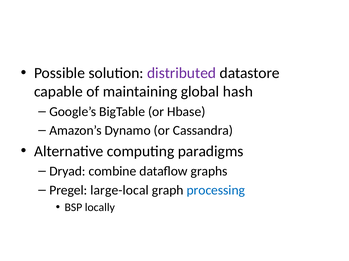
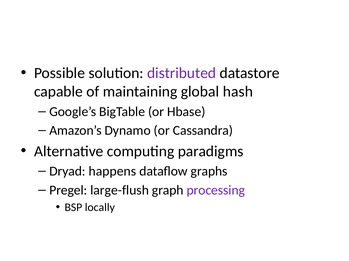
combine: combine -> happens (112, 172)
large-local: large-local -> large-flush (120, 191)
processing colour: blue -> purple (216, 191)
